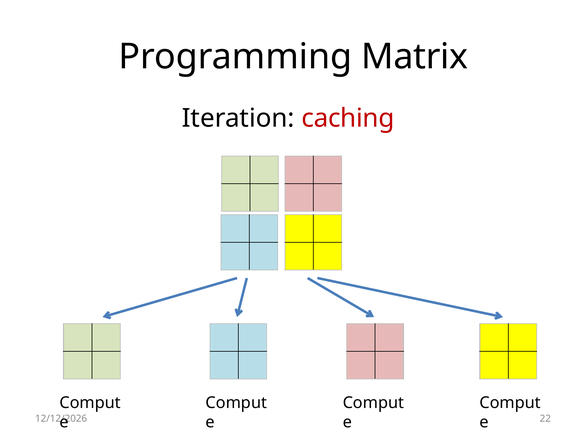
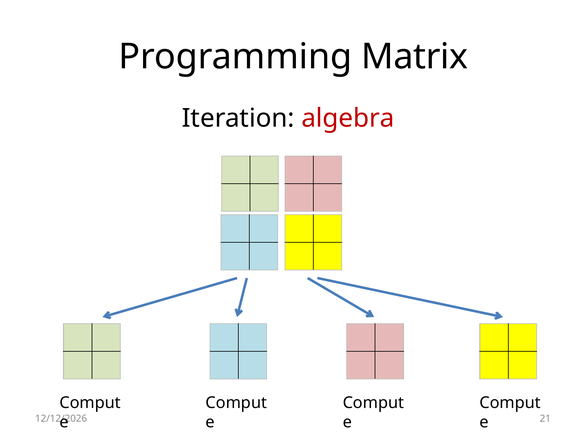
caching: caching -> algebra (348, 119)
22: 22 -> 21 (545, 419)
